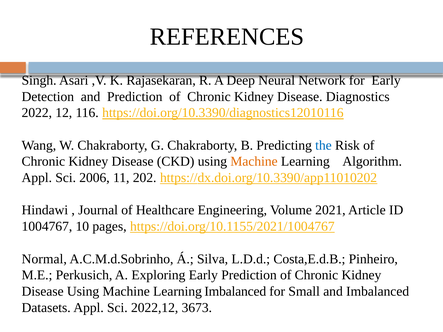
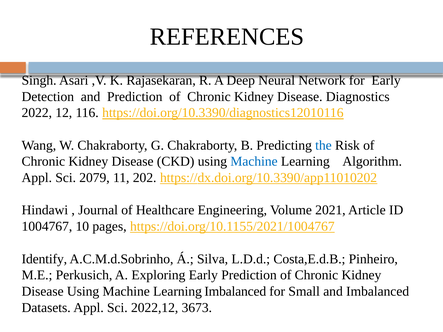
Machine colour: orange -> blue (254, 162)
2006: 2006 -> 2079 (95, 178)
Normal: Normal -> Identify (44, 259)
